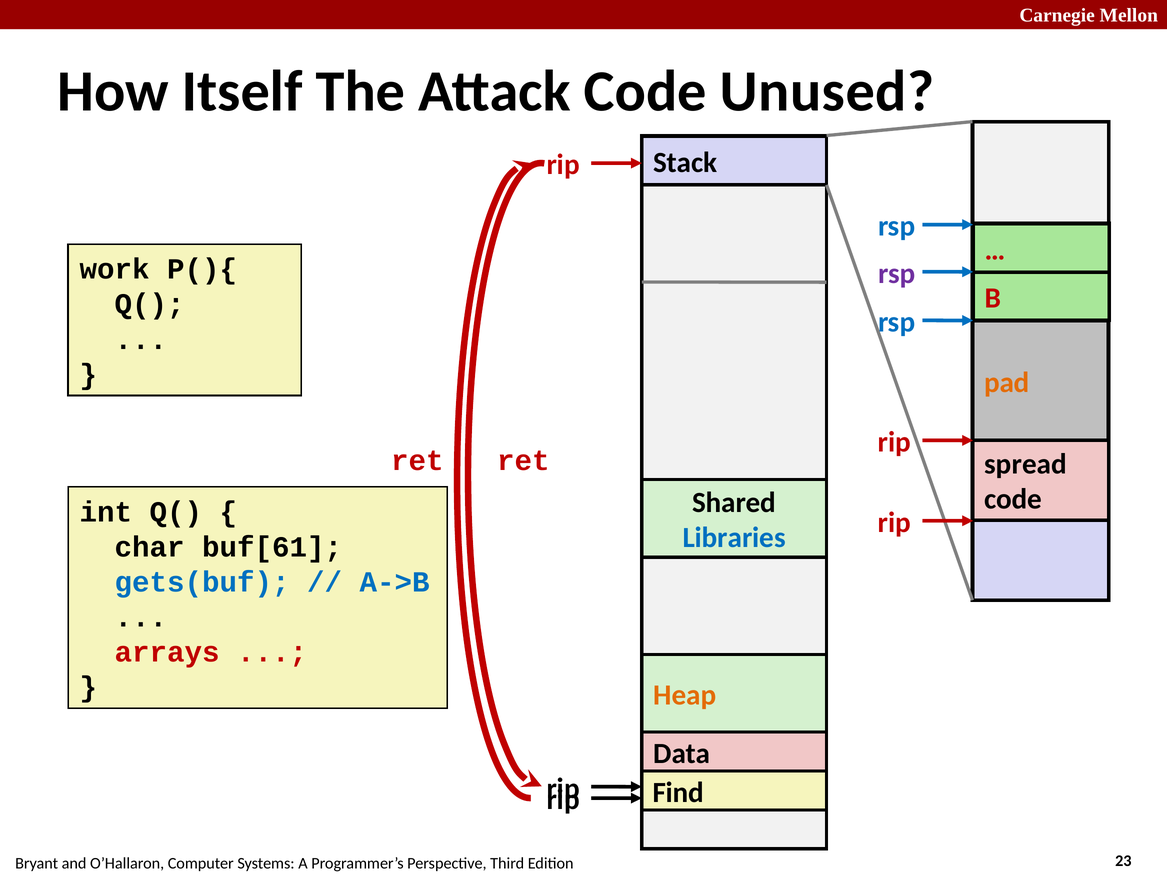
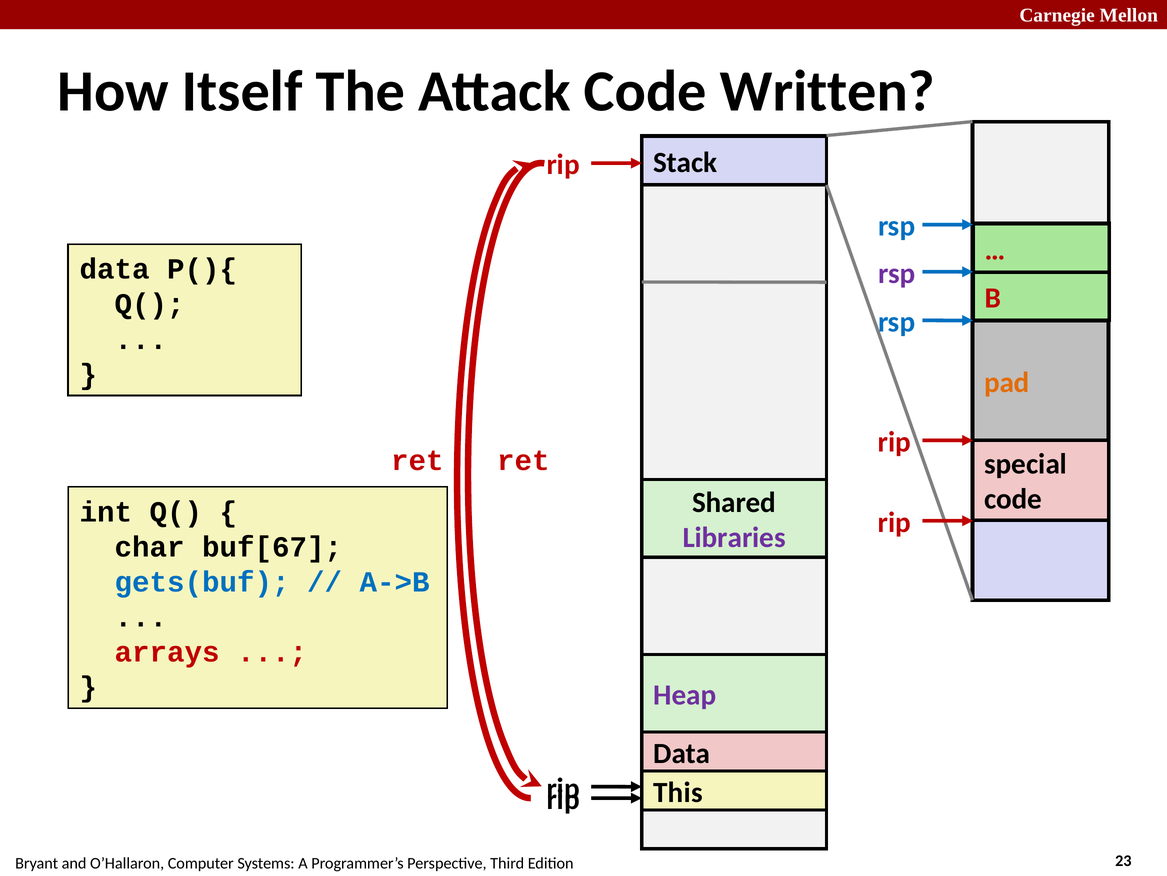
Unused: Unused -> Written (827, 92)
work: work -> data (115, 269)
spread: spread -> special (1026, 464)
Libraries colour: blue -> purple (734, 537)
buf[61: buf[61 -> buf[67 (272, 547)
Heap colour: orange -> purple (685, 695)
Find: Find -> This (678, 792)
